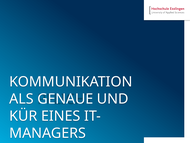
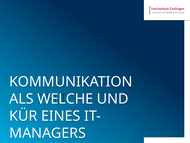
GENAUE: GENAUE -> WELCHE (65, 99)
